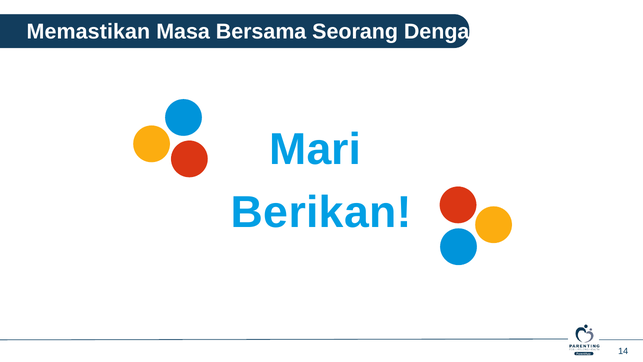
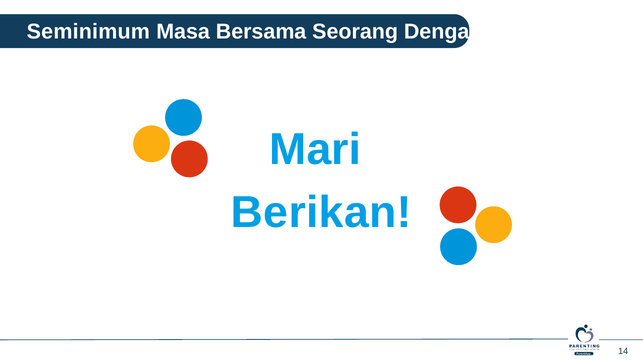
Memastikan: Memastikan -> Seminimum (88, 31)
